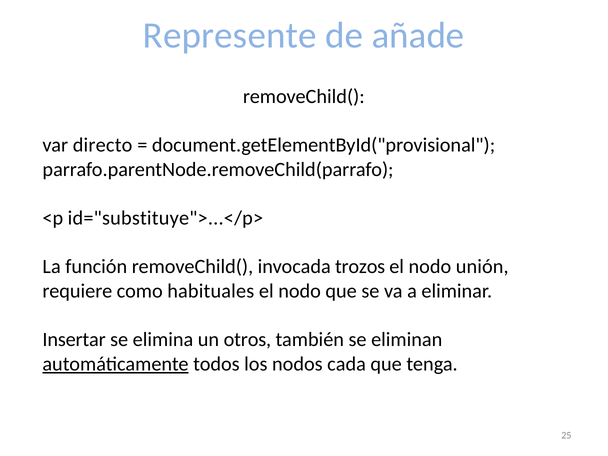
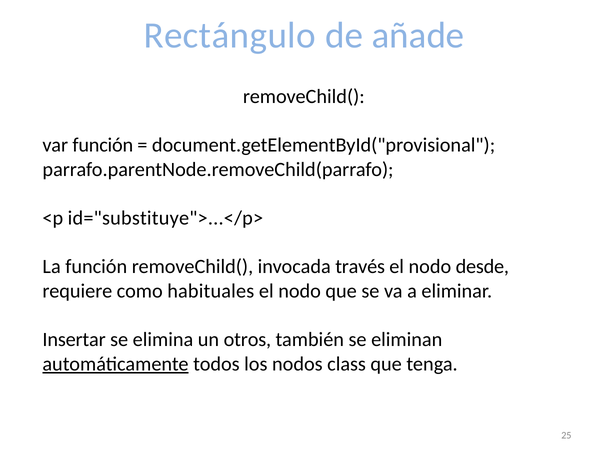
Represente: Represente -> Rectángulo (230, 35)
var directo: directo -> función (103, 145)
trozos: trozos -> través (360, 267)
unión: unión -> desde (482, 267)
cada: cada -> class (347, 364)
